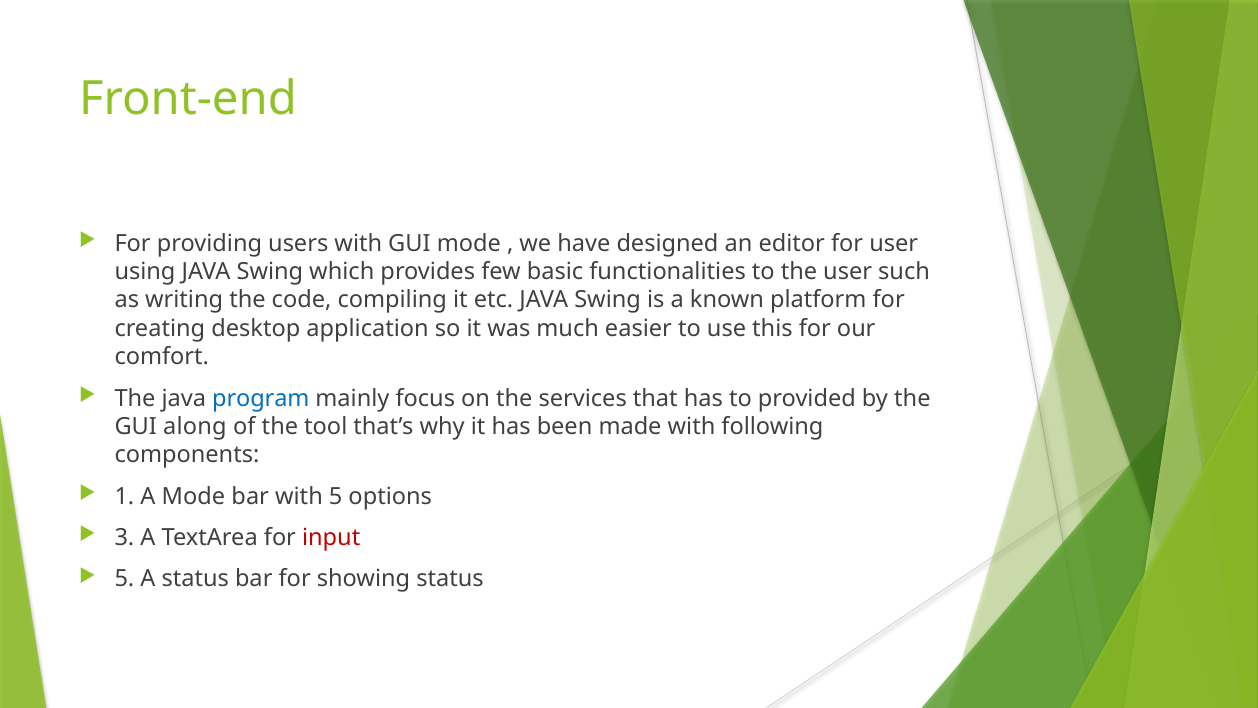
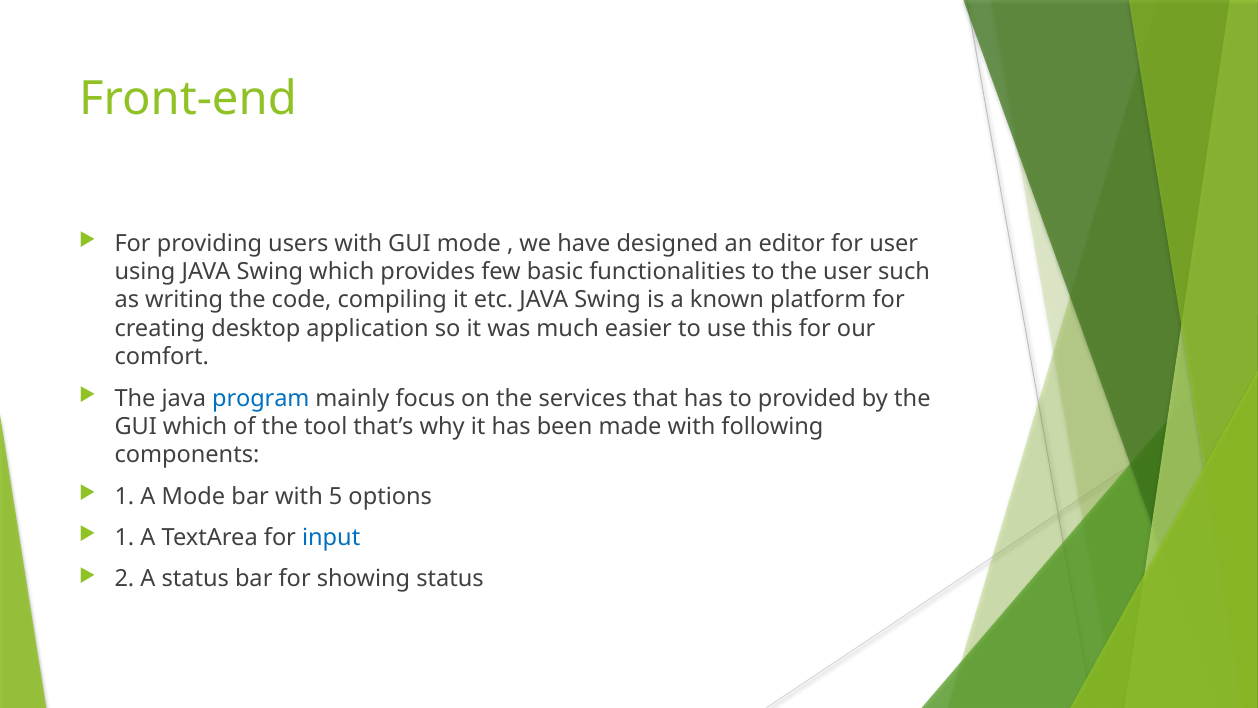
GUI along: along -> which (195, 426)
3: 3 -> 1 (124, 537)
input colour: red -> blue (331, 537)
5: 5 -> 2 (124, 579)
